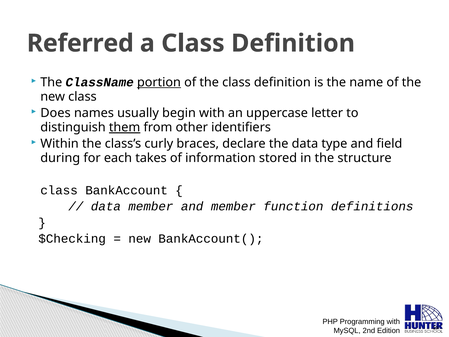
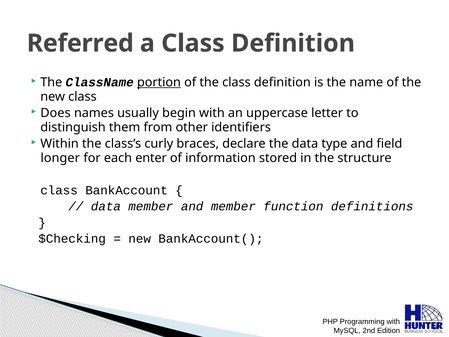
them underline: present -> none (125, 127)
during: during -> longer (60, 158)
takes: takes -> enter (151, 158)
